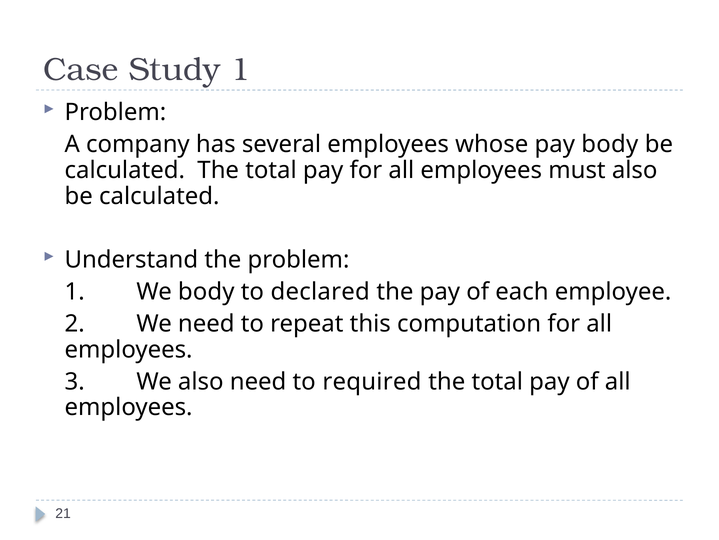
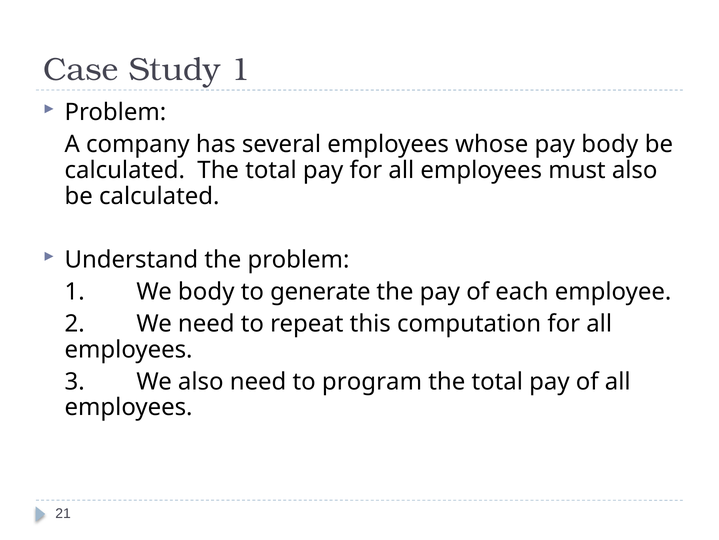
declared: declared -> generate (320, 291)
required: required -> program (372, 381)
